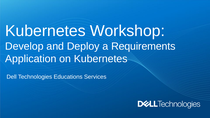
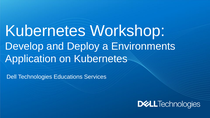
Requirements: Requirements -> Environments (143, 46)
